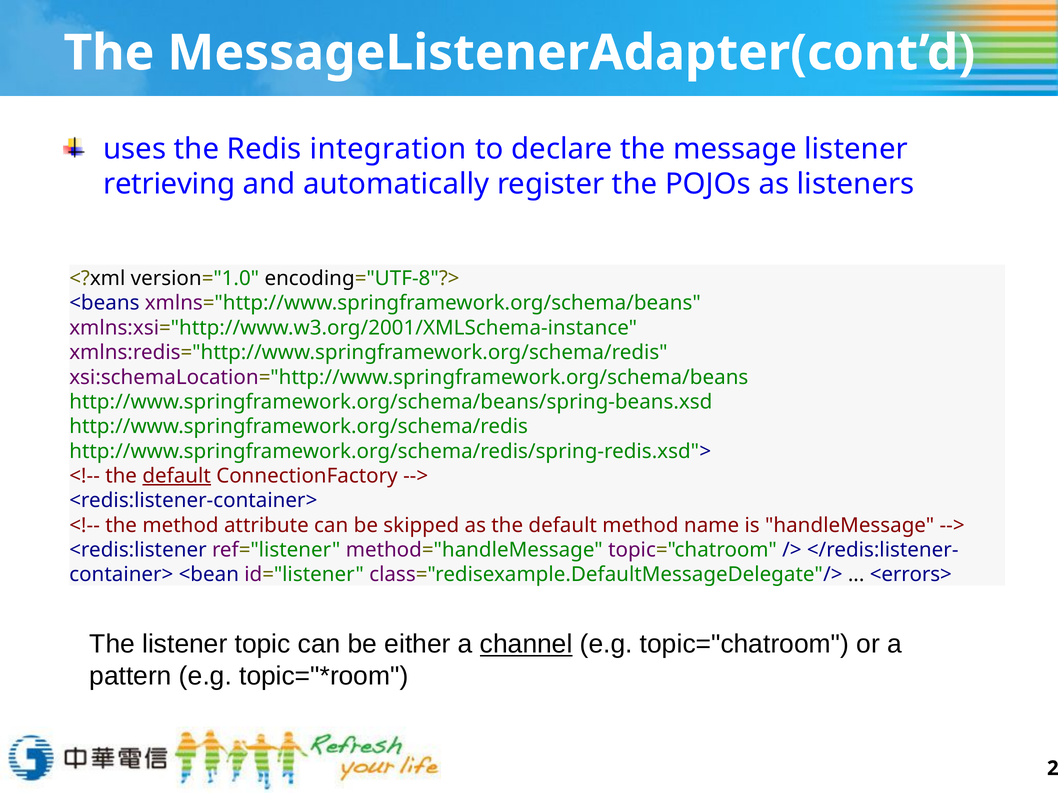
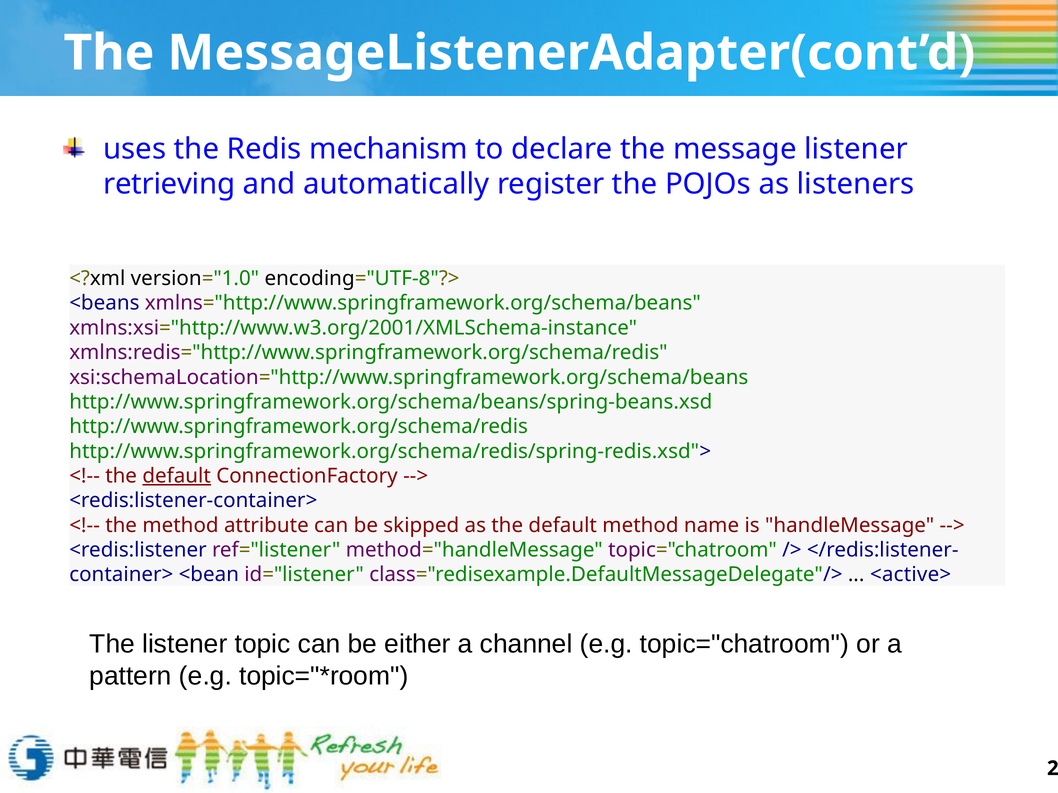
integration: integration -> mechanism (388, 149)
<errors>: <errors> -> <active> (911, 575)
channel underline: present -> none (526, 645)
